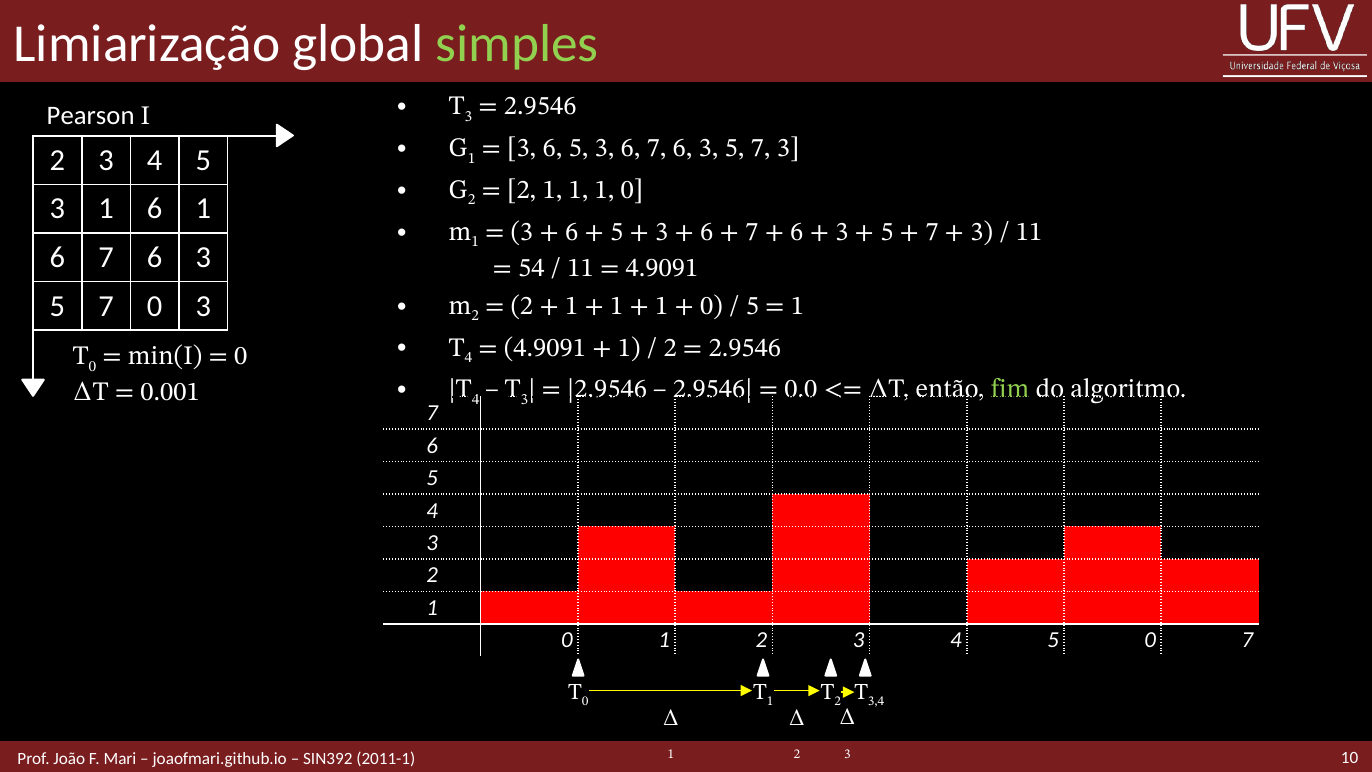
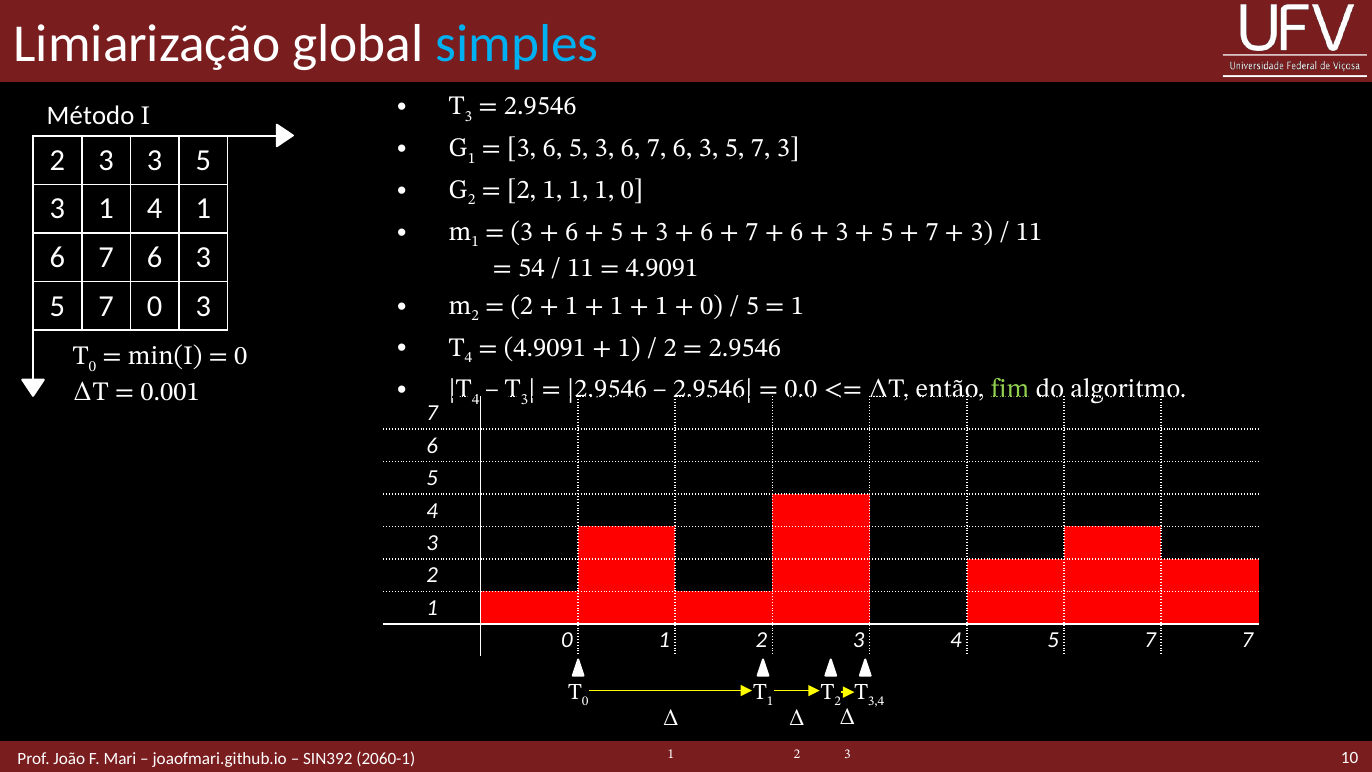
simples colour: light green -> light blue (517, 44)
Pearson: Pearson -> Método (91, 115)
4: 4 -> 3 (155, 160)
3 1 6: 6 -> 4 (155, 209)
4 5 0: 0 -> 7 (1150, 640)
2011-1: 2011-1 -> 2060-1 (386, 758)
